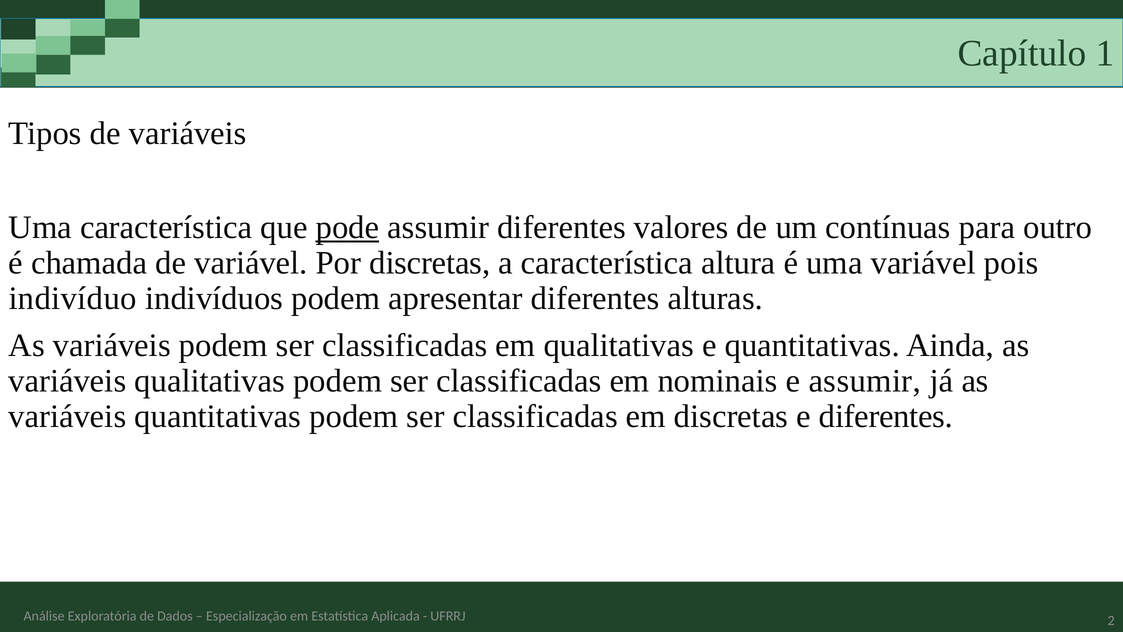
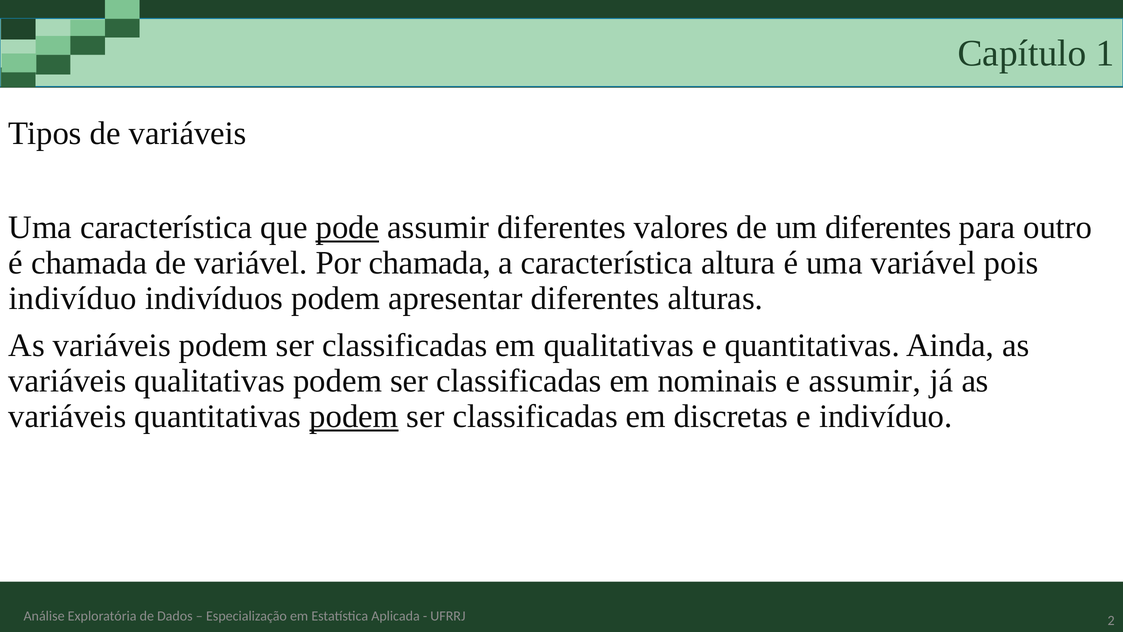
um contínuas: contínuas -> diferentes (888, 227)
Por discretas: discretas -> chamada (430, 263)
podem underline: none -> present (354, 416)
e diferentes: diferentes -> indivíduo (886, 416)
